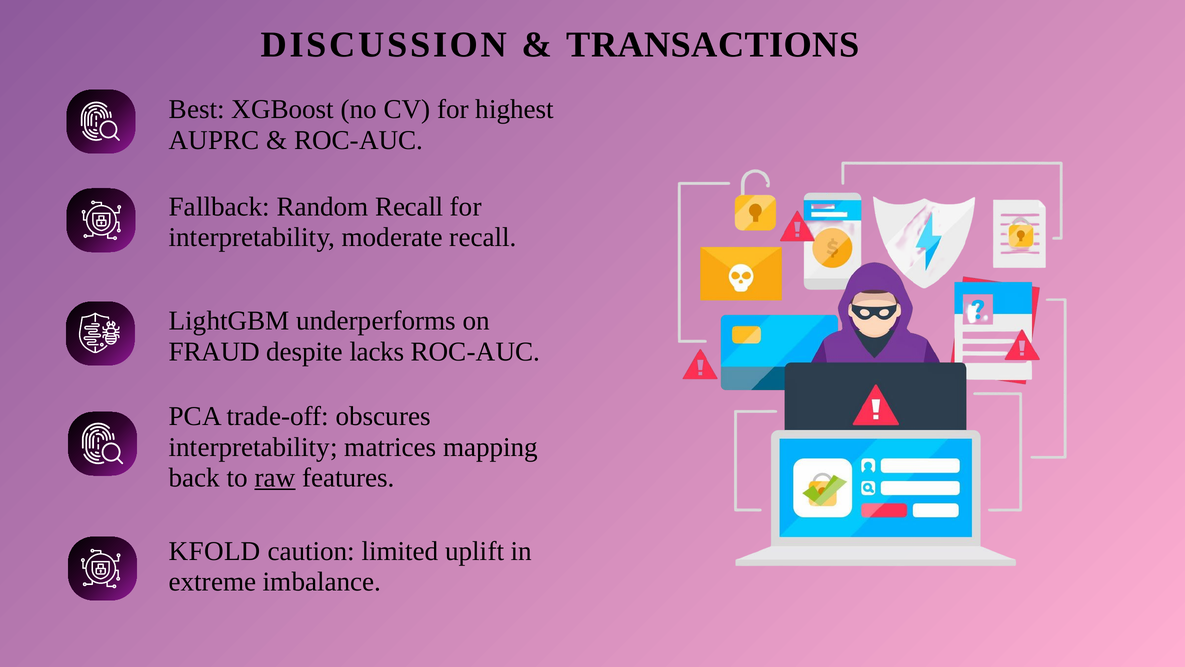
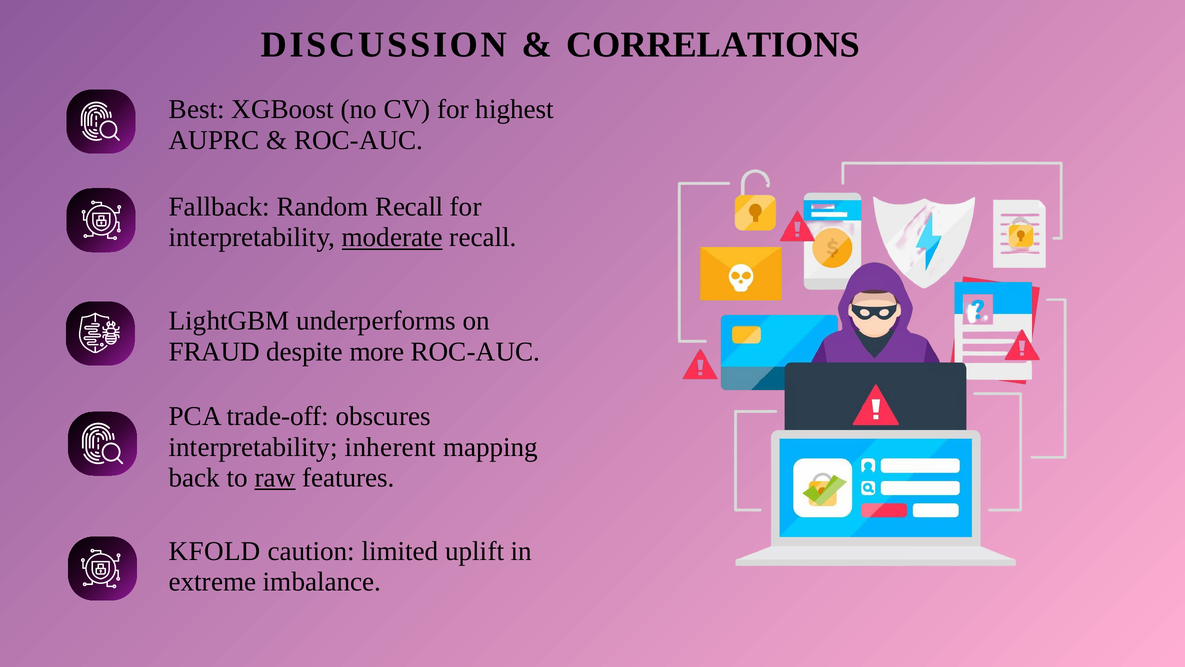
TRANSACTIONS: TRANSACTIONS -> CORRELATIONS (713, 45)
moderate underline: none -> present (392, 237)
lacks: lacks -> more (377, 351)
matrices: matrices -> inherent (390, 447)
